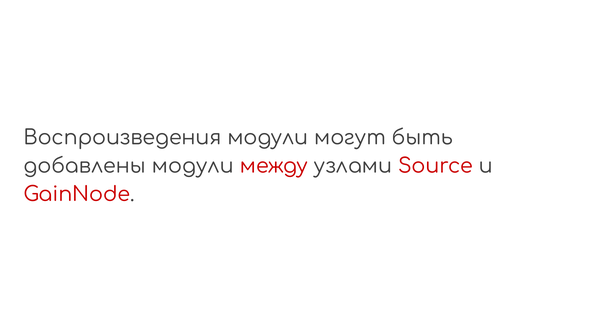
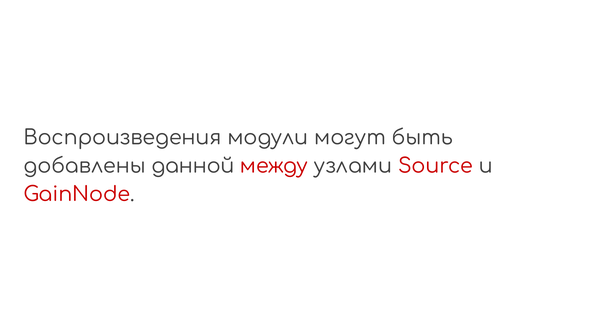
добавлены модули: модули -> данной (193, 166)
